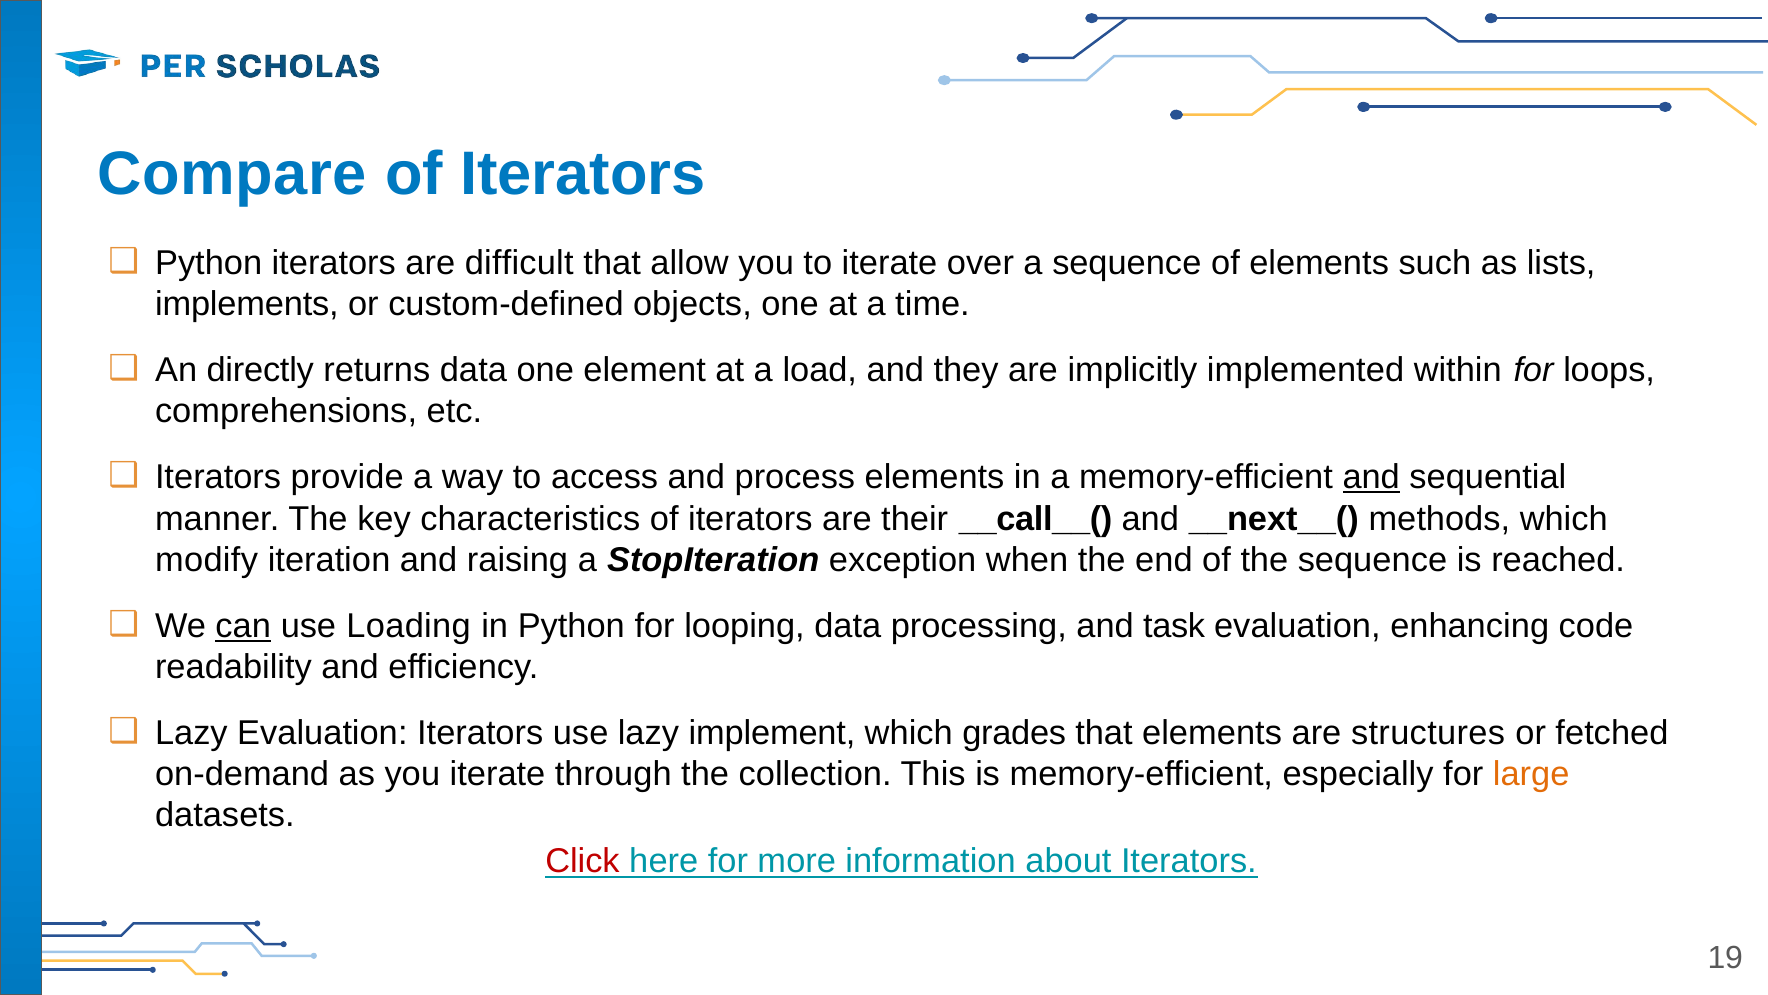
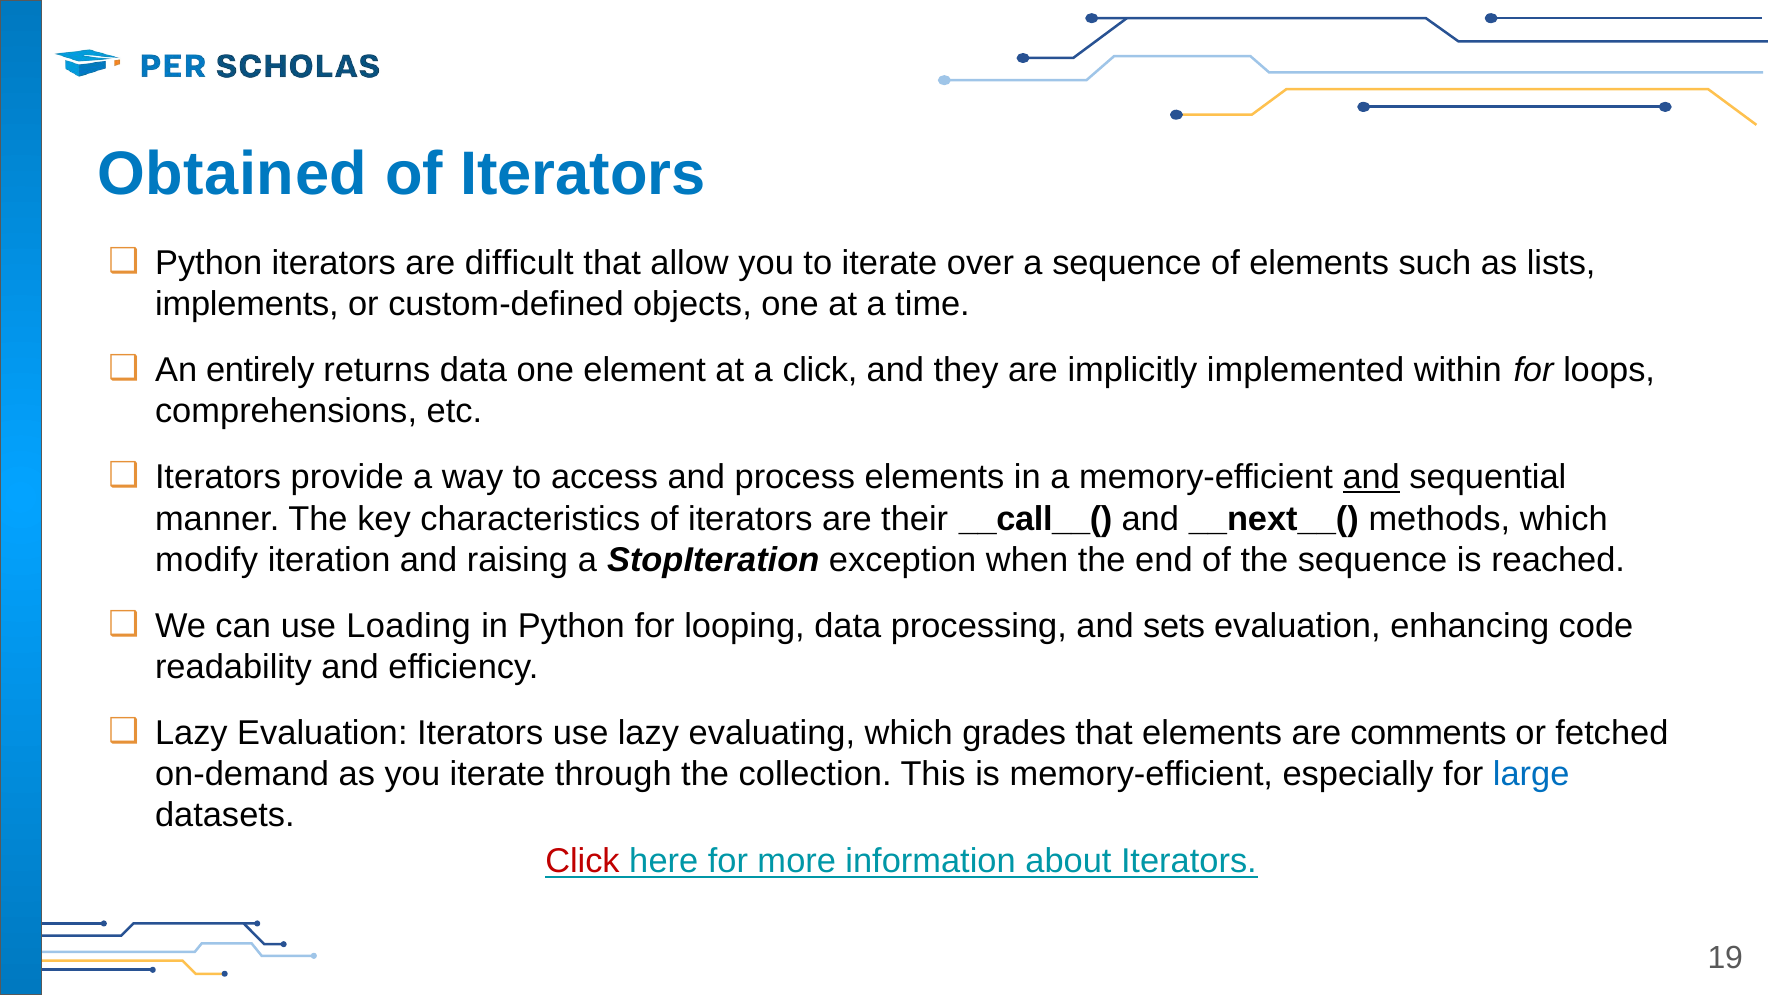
Compare: Compare -> Obtained (232, 174)
directly: directly -> entirely (260, 370)
a load: load -> click (820, 370)
can underline: present -> none (243, 626)
task: task -> sets (1174, 626)
implement: implement -> evaluating (772, 733)
structures: structures -> comments (1428, 733)
large colour: orange -> blue (1531, 774)
